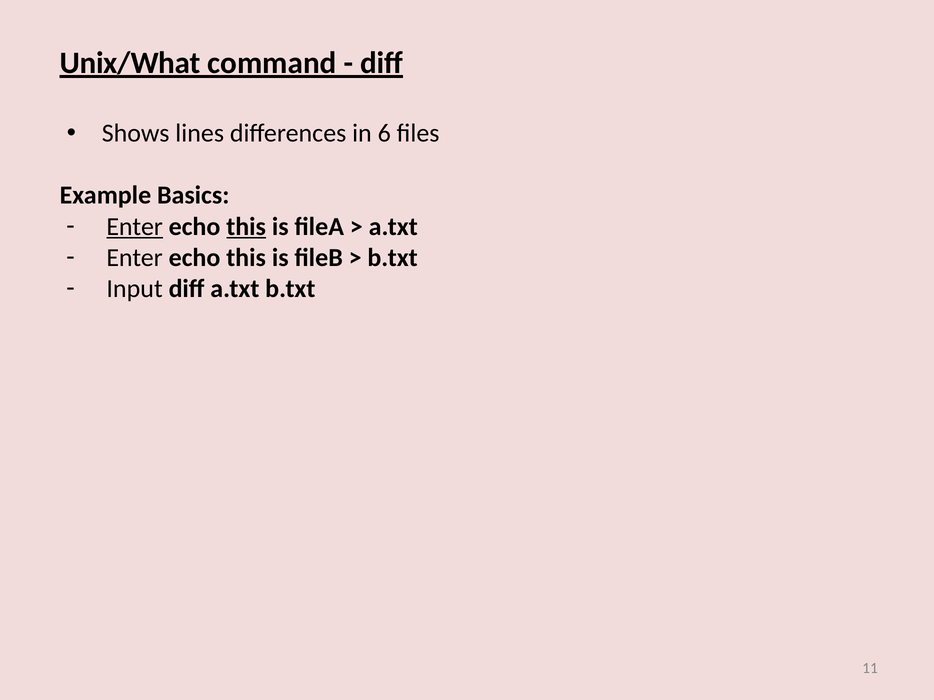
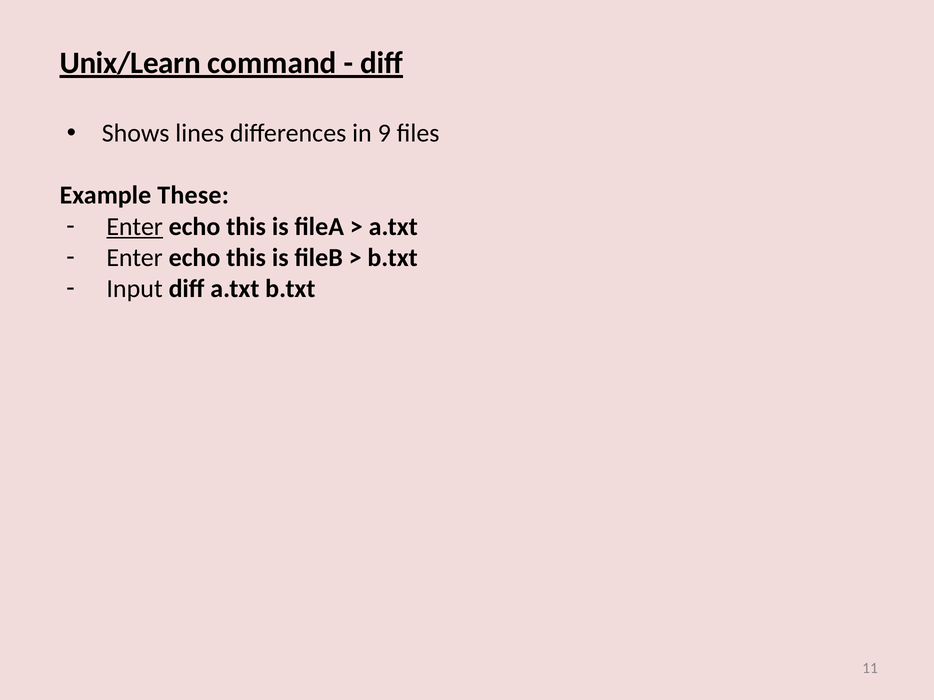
Unix/What: Unix/What -> Unix/Learn (130, 63)
6: 6 -> 9 (384, 134)
Basics: Basics -> These (193, 195)
this underline: present -> none (246, 227)
